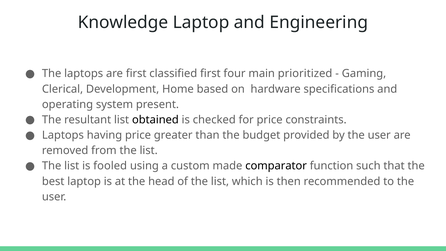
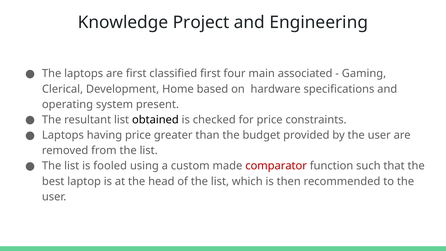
Knowledge Laptop: Laptop -> Project (201, 22)
prioritized: prioritized -> associated (305, 74)
comparator colour: black -> red (276, 166)
